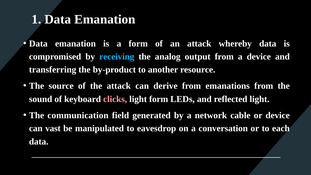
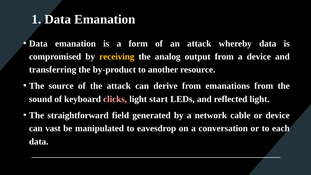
receiving colour: light blue -> yellow (117, 57)
light form: form -> start (159, 99)
communication: communication -> straightforward (78, 115)
